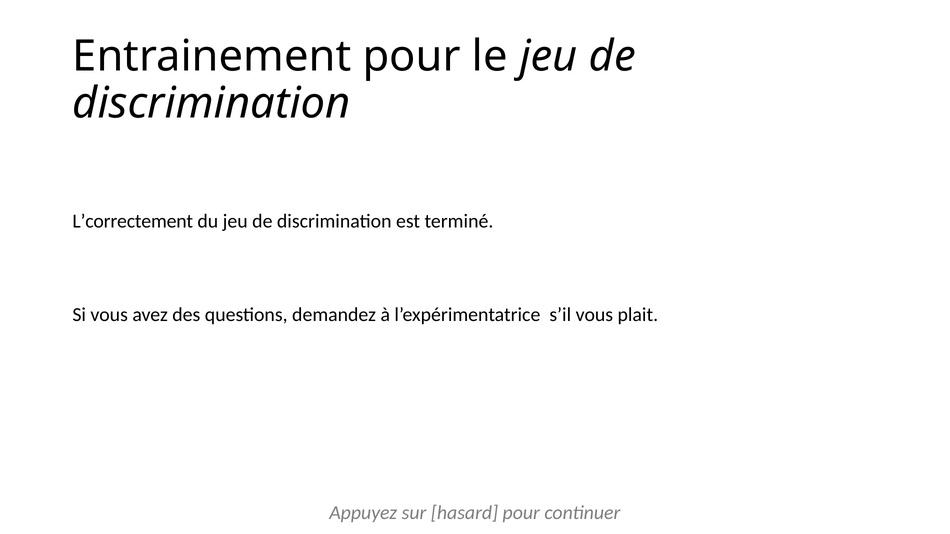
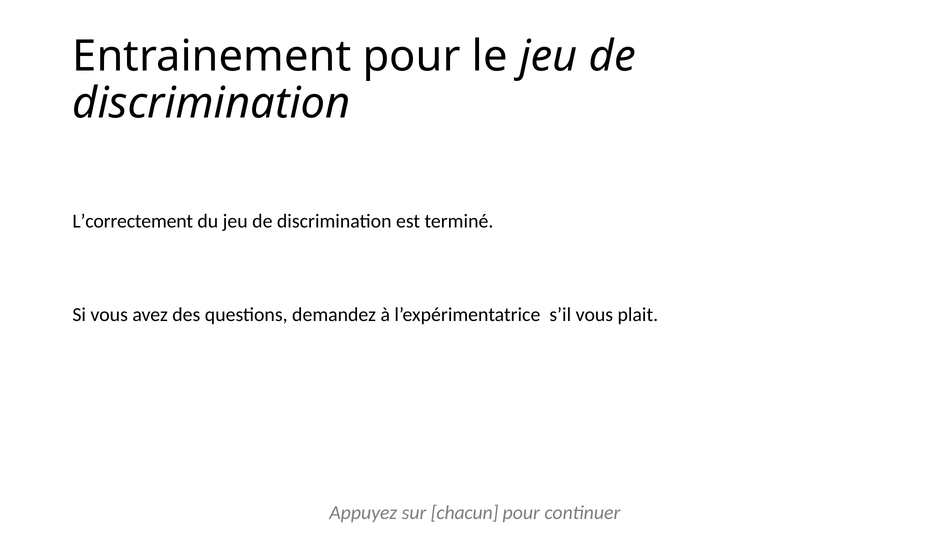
hasard: hasard -> chacun (465, 513)
